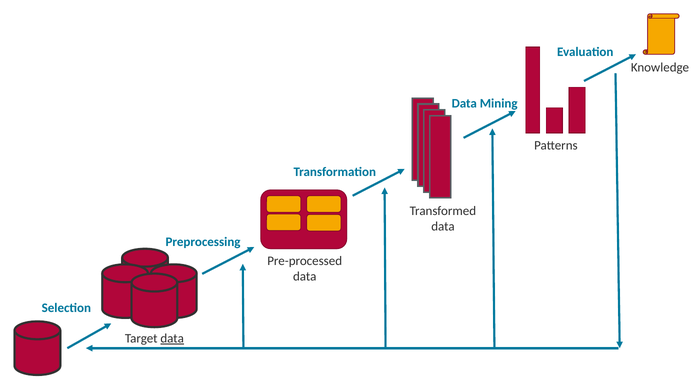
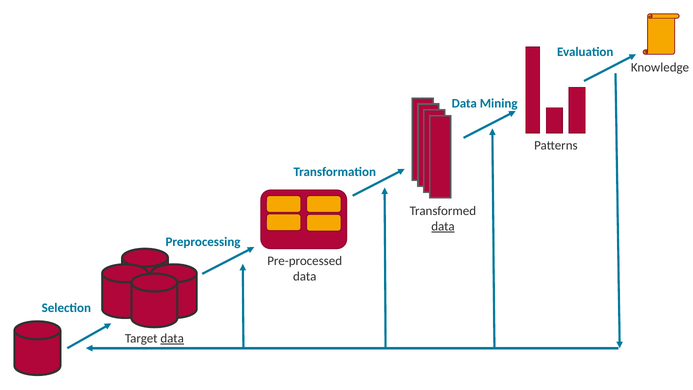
data underline: none -> present (443, 226)
